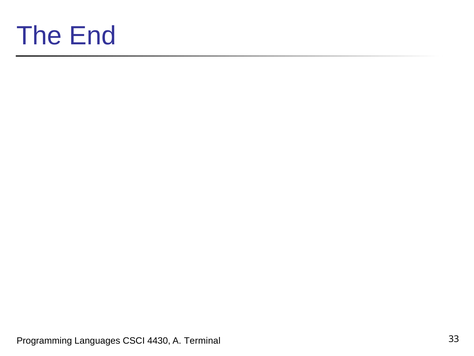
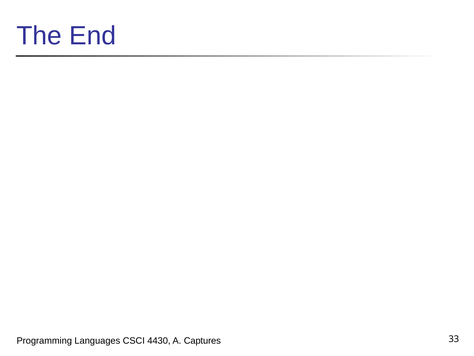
Terminal: Terminal -> Captures (202, 340)
